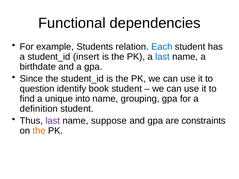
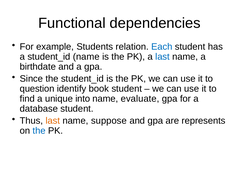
student_id insert: insert -> name (86, 57)
grouping: grouping -> evaluate (140, 99)
definition: definition -> database (39, 109)
last colour: purple -> orange (53, 121)
constraints: constraints -> represents (204, 121)
the colour: orange -> blue (39, 131)
